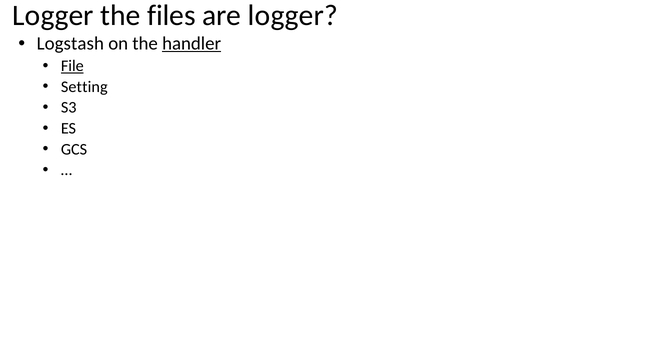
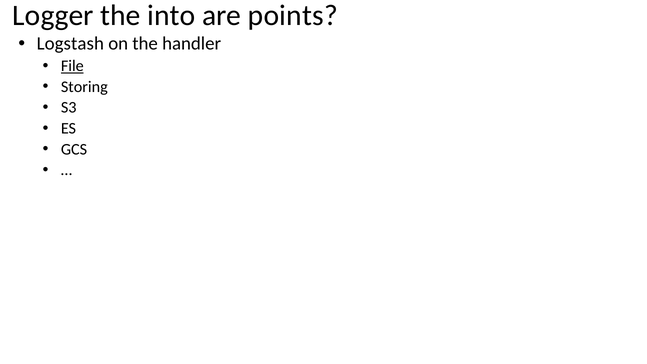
files: files -> into (171, 15)
are logger: logger -> points (293, 15)
handler underline: present -> none (192, 44)
Setting: Setting -> Storing (84, 87)
